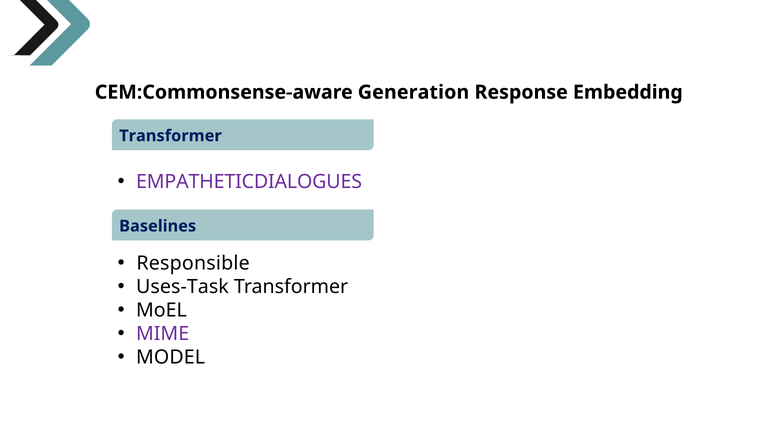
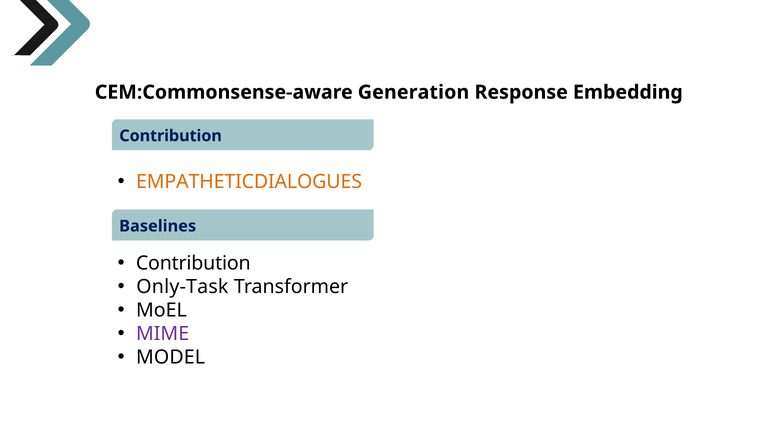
Transformer: Transformer -> Contribution (171, 136)
EMPATHETICDIALOGUES colour: purple -> orange (249, 182)
Responsible: Responsible -> Contribution (193, 263)
Uses-Task: Uses-Task -> Only-Task (182, 287)
